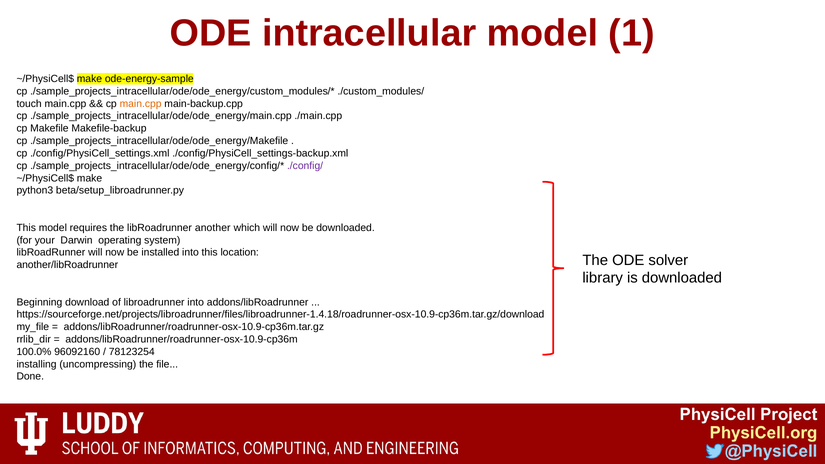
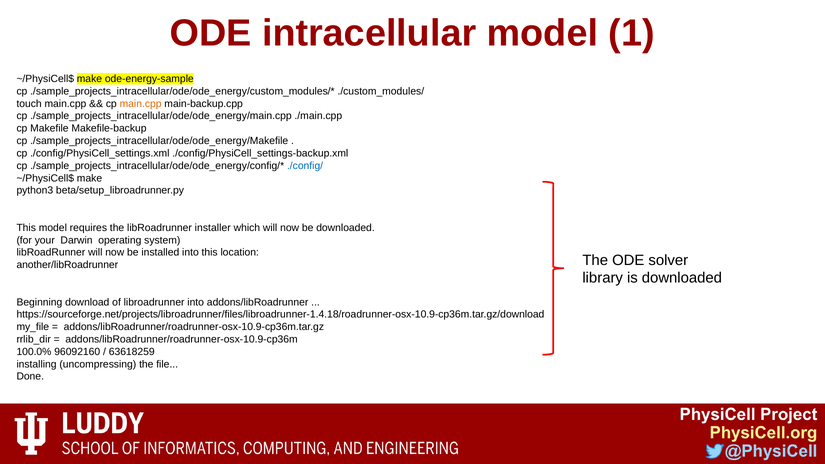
./config/ colour: purple -> blue (305, 166)
another: another -> installer (213, 228)
78123254: 78123254 -> 63618259 (132, 352)
